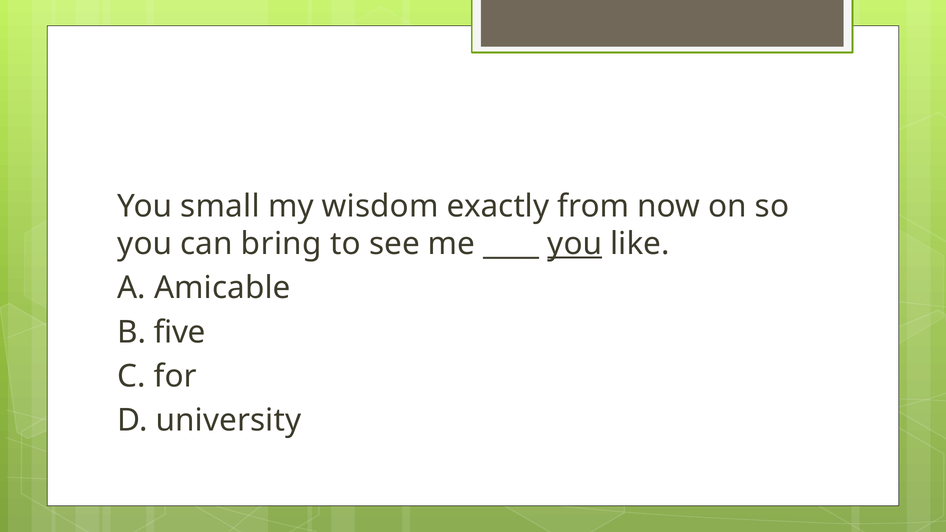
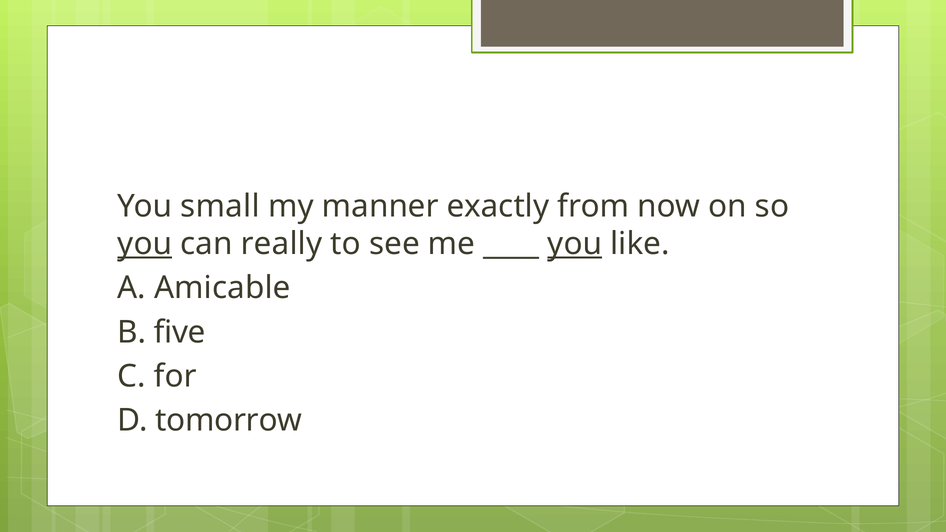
wisdom: wisdom -> manner (380, 206)
you underline: none -> present (145, 244)
bring: bring -> really (281, 244)
university: university -> tomorrow (229, 421)
